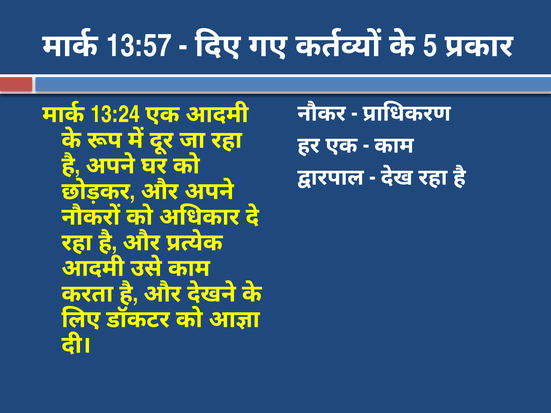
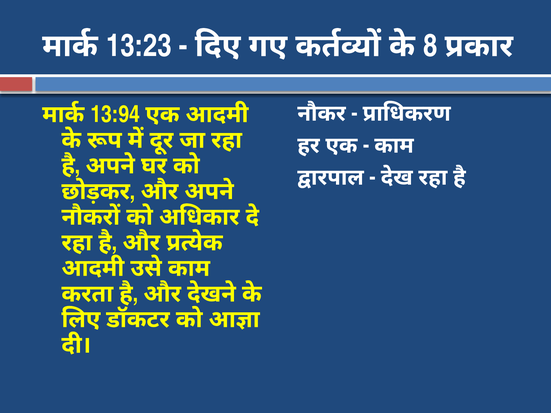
13:57: 13:57 -> 13:23 (139, 46)
5: 5 -> 8 (430, 46)
13:24: 13:24 -> 13:94 (115, 114)
